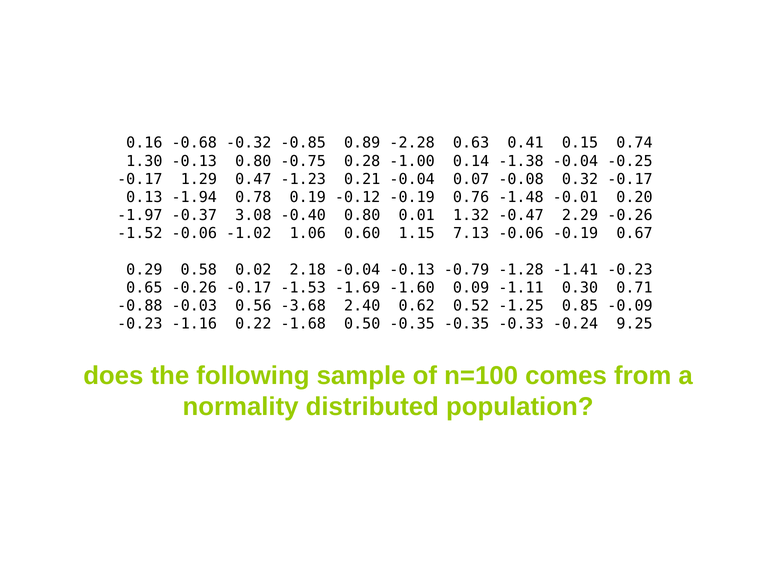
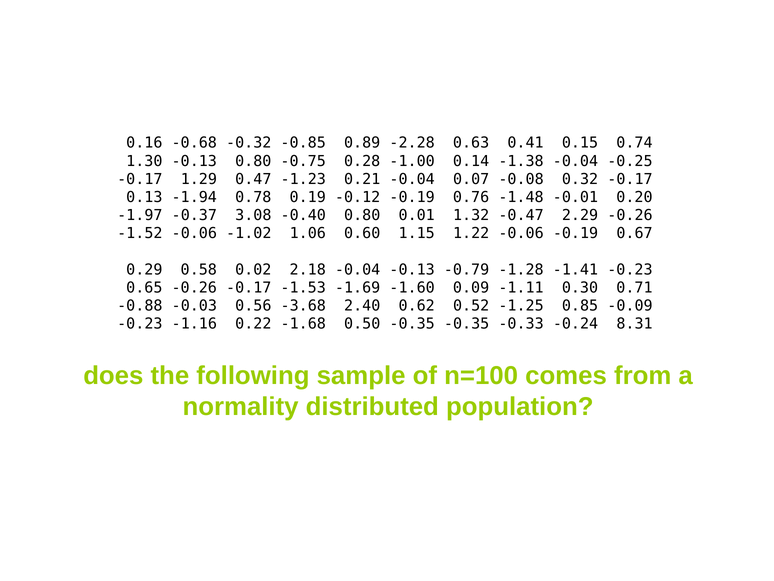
7.13: 7.13 -> 1.22 (471, 233)
9.25: 9.25 -> 8.31 (635, 324)
